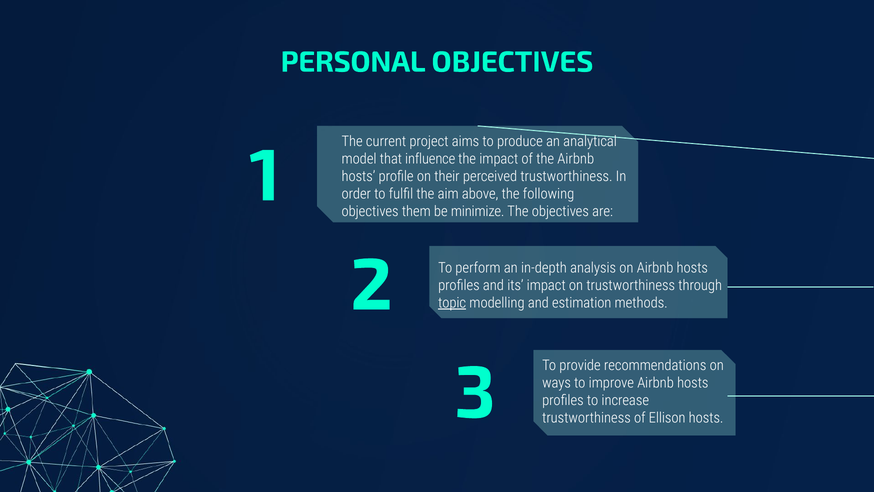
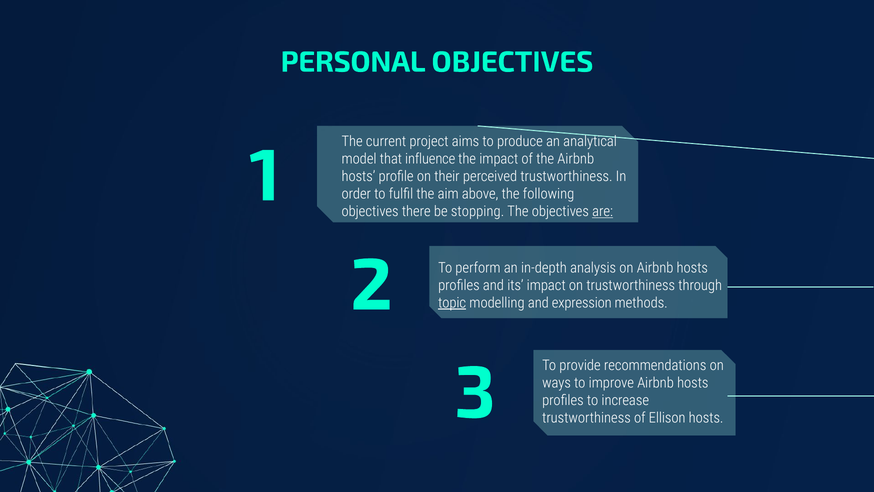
them: them -> there (416, 211)
minimize: minimize -> stopping (478, 211)
are underline: none -> present (603, 211)
estimation: estimation -> expression (582, 303)
